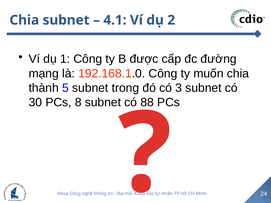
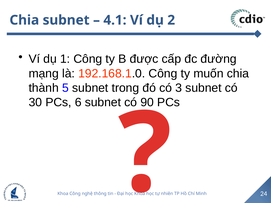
8: 8 -> 6 (78, 102)
88: 88 -> 90 (147, 102)
